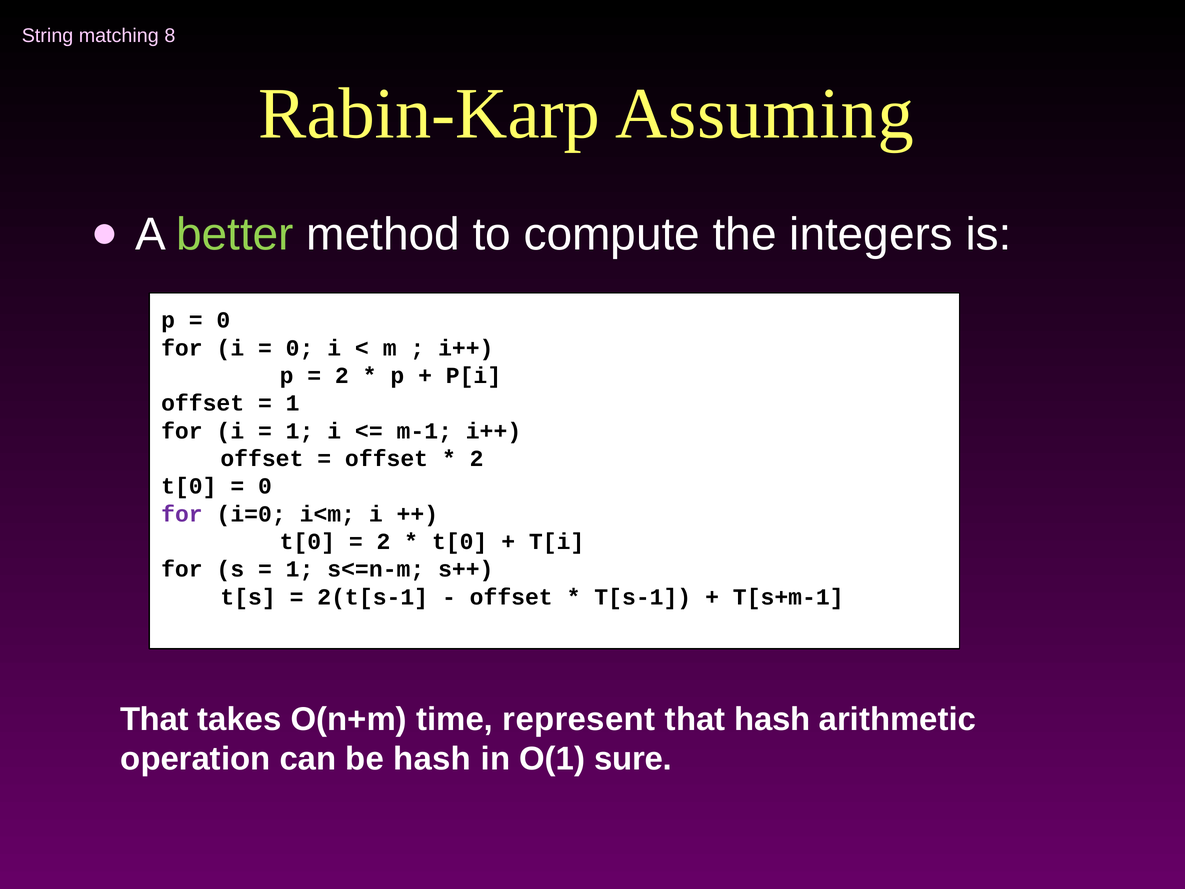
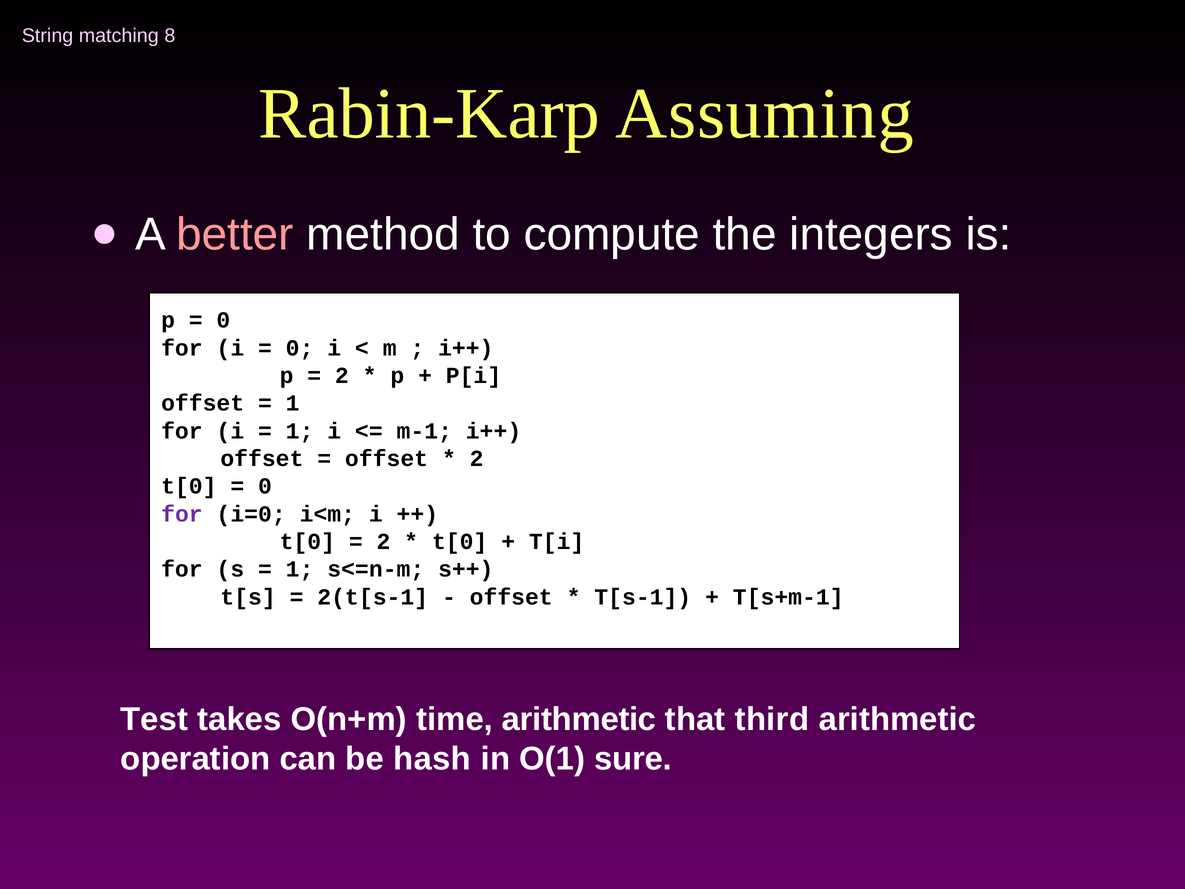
better colour: light green -> pink (235, 234)
That: That -> Test (154, 719)
time represent: represent -> arithmetic (579, 719)
that hash: hash -> third (772, 719)
